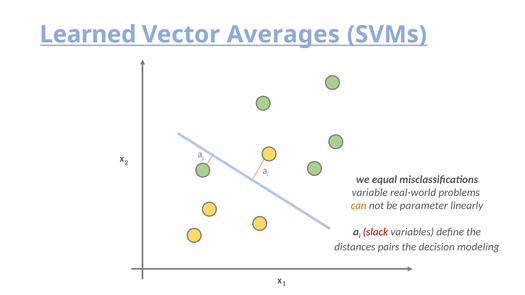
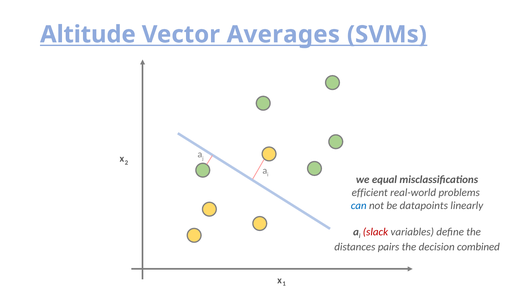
Learned: Learned -> Altitude (88, 35)
variable: variable -> efficient (370, 193)
can colour: orange -> blue (359, 206)
parameter: parameter -> datapoints (424, 206)
modeling: modeling -> combined (478, 247)
